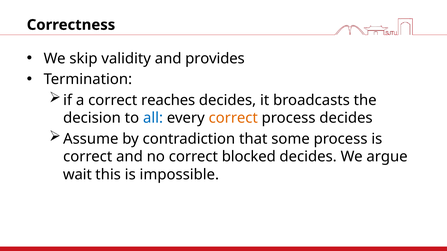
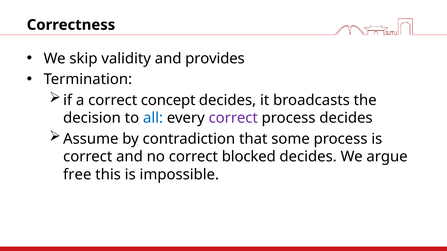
reaches: reaches -> concept (168, 100)
correct colour: orange -> purple (233, 118)
wait: wait -> free (77, 175)
